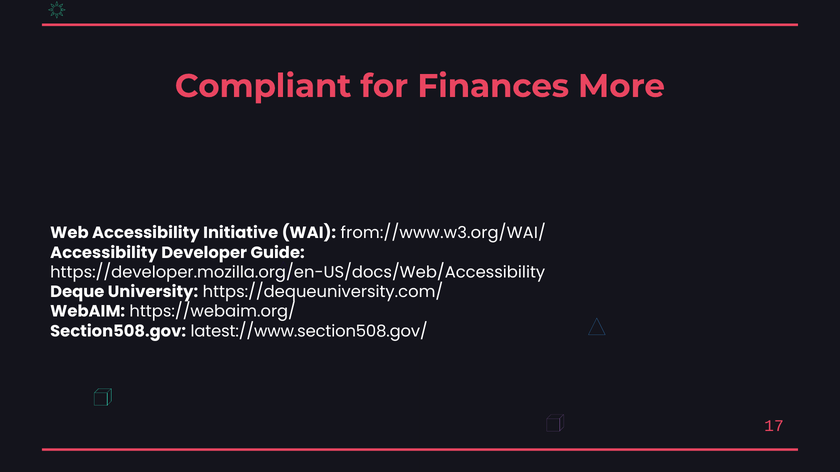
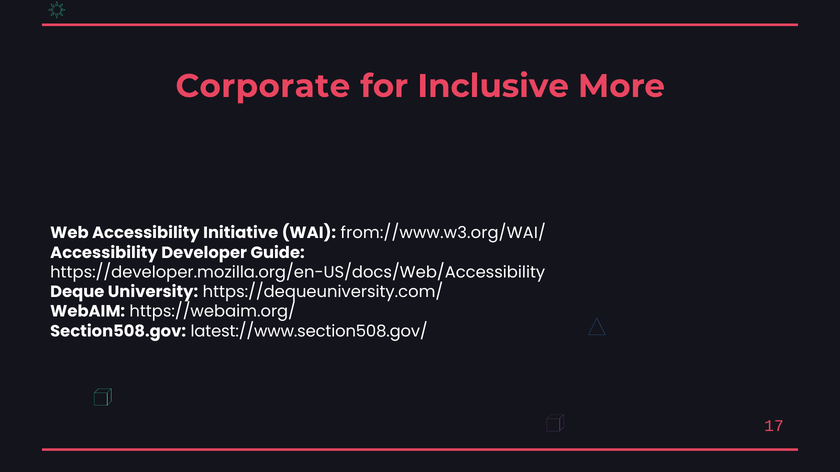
Compliant: Compliant -> Corporate (263, 86)
Finances: Finances -> Inclusive (493, 86)
